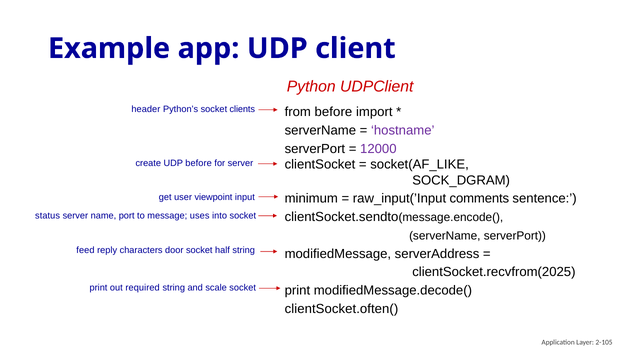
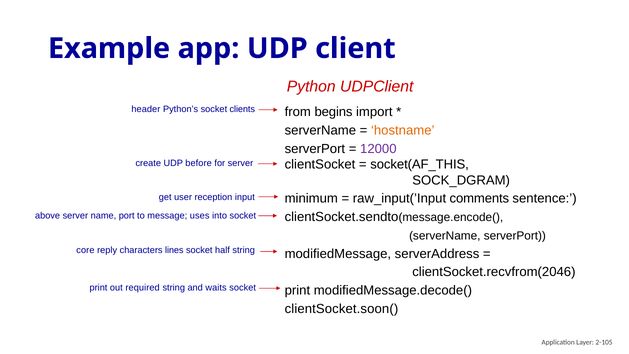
from before: before -> begins (334, 112)
hostname colour: purple -> orange (403, 130)
socket(AF_LIKE: socket(AF_LIKE -> socket(AF_THIS (420, 164)
viewpoint: viewpoint -> reception (213, 197)
status: status -> above (48, 215)
feed: feed -> core (85, 250)
door: door -> lines (174, 250)
clientSocket.recvfrom(2025: clientSocket.recvfrom(2025 -> clientSocket.recvfrom(2046 (494, 272)
scale: scale -> waits (216, 288)
clientSocket.often(: clientSocket.often( -> clientSocket.soon( (341, 309)
